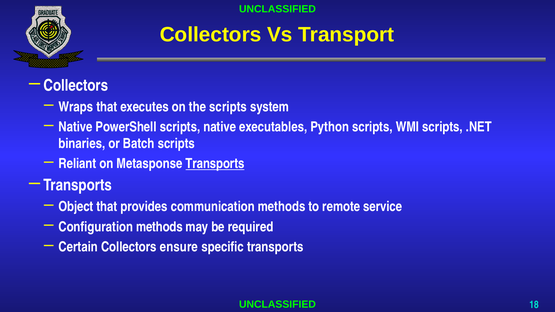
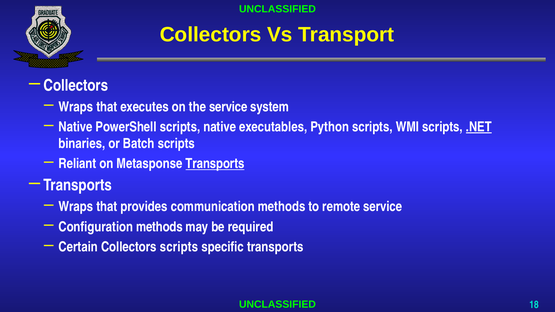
the scripts: scripts -> service (228, 107)
.NET underline: none -> present (479, 127)
Object: Object -> Wraps (76, 207)
Collectors ensure: ensure -> scripts (179, 247)
